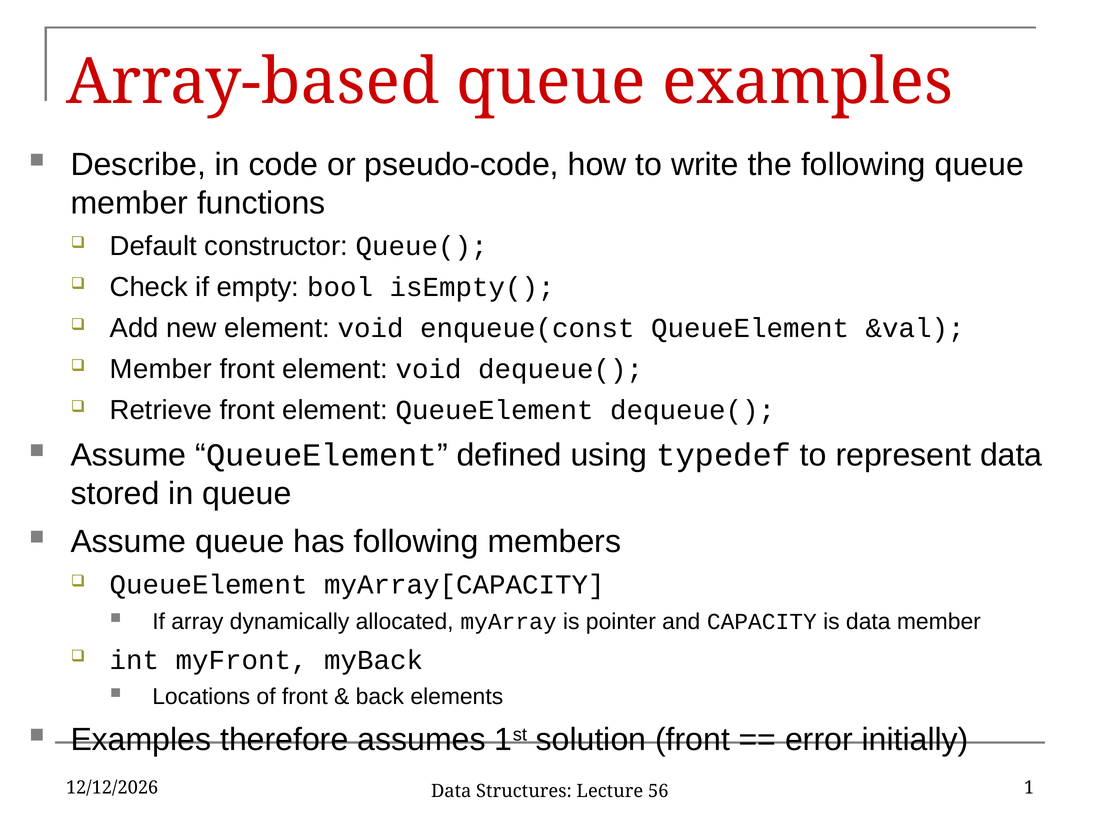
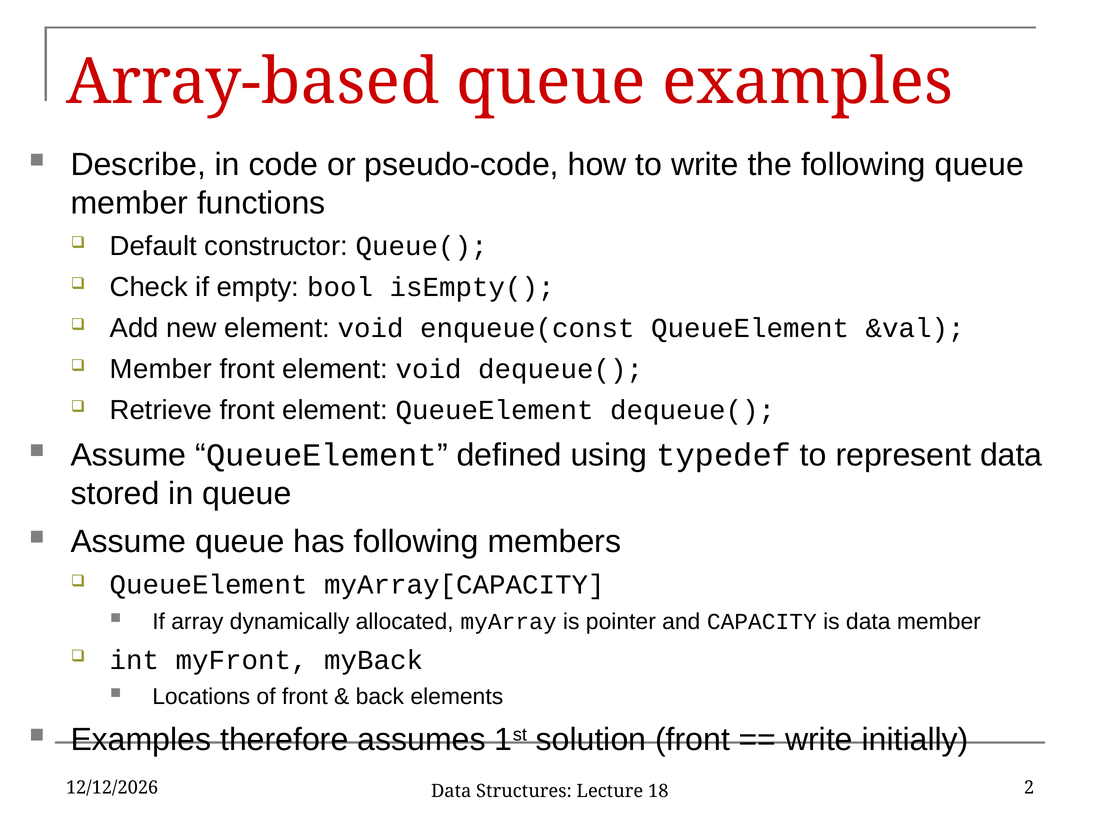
error: error -> write (819, 739)
1: 1 -> 2 (1029, 788)
56: 56 -> 18 (658, 791)
